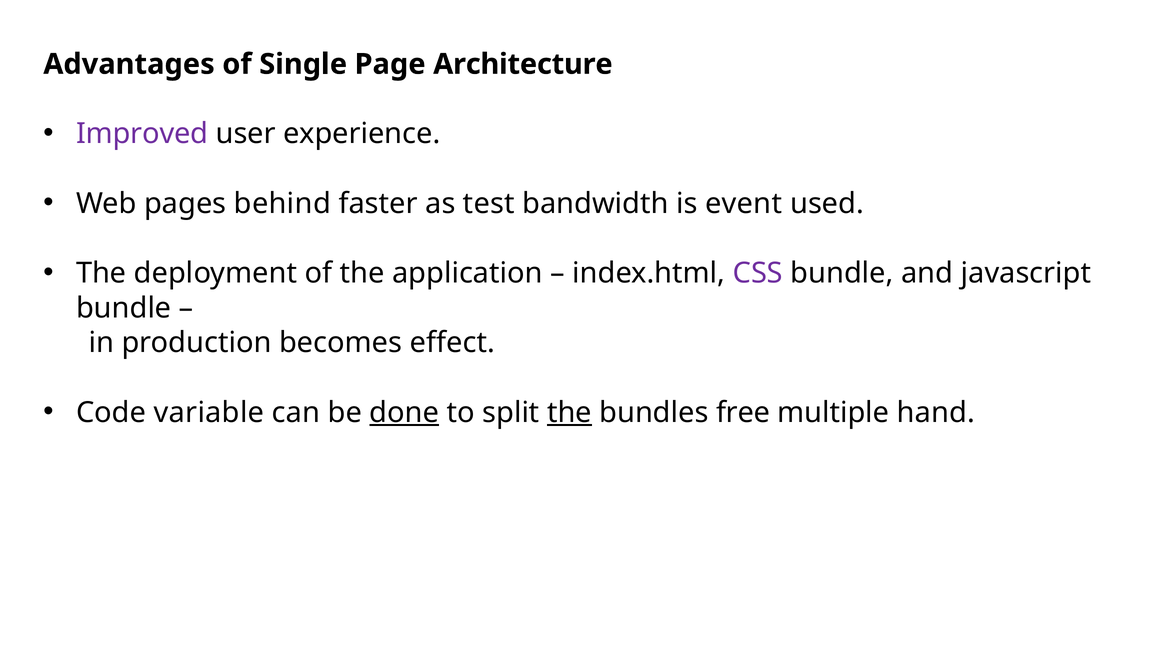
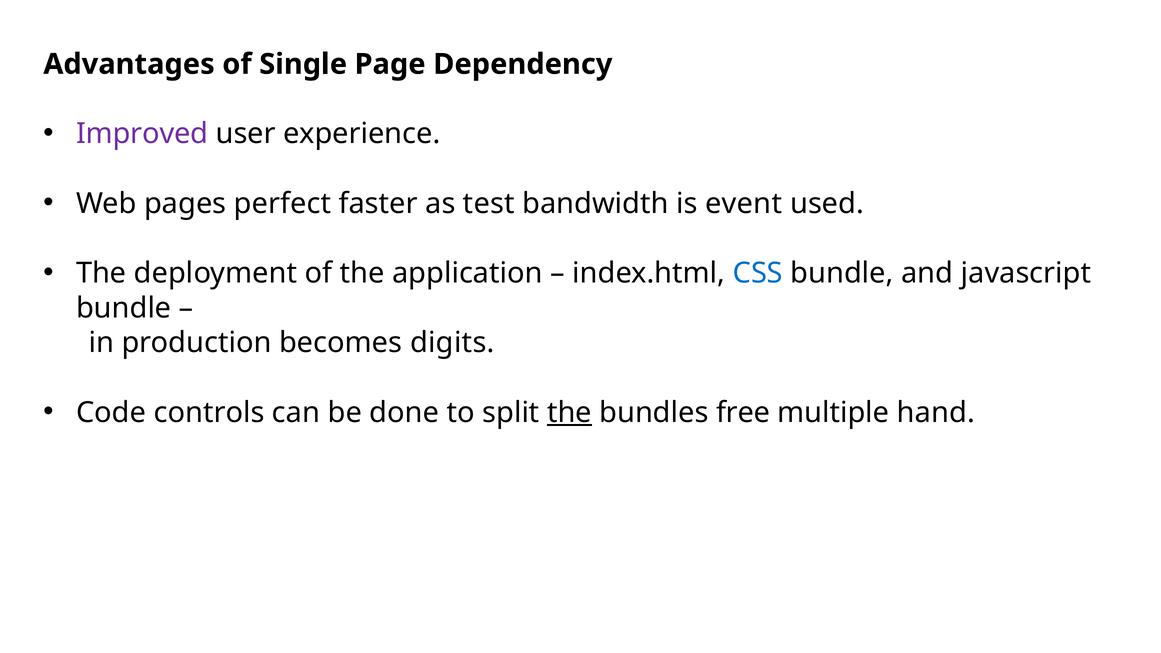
Architecture: Architecture -> Dependency (523, 64)
behind: behind -> perfect (283, 204)
CSS colour: purple -> blue (758, 273)
effect: effect -> digits (452, 343)
variable: variable -> controls (209, 413)
done underline: present -> none (404, 413)
